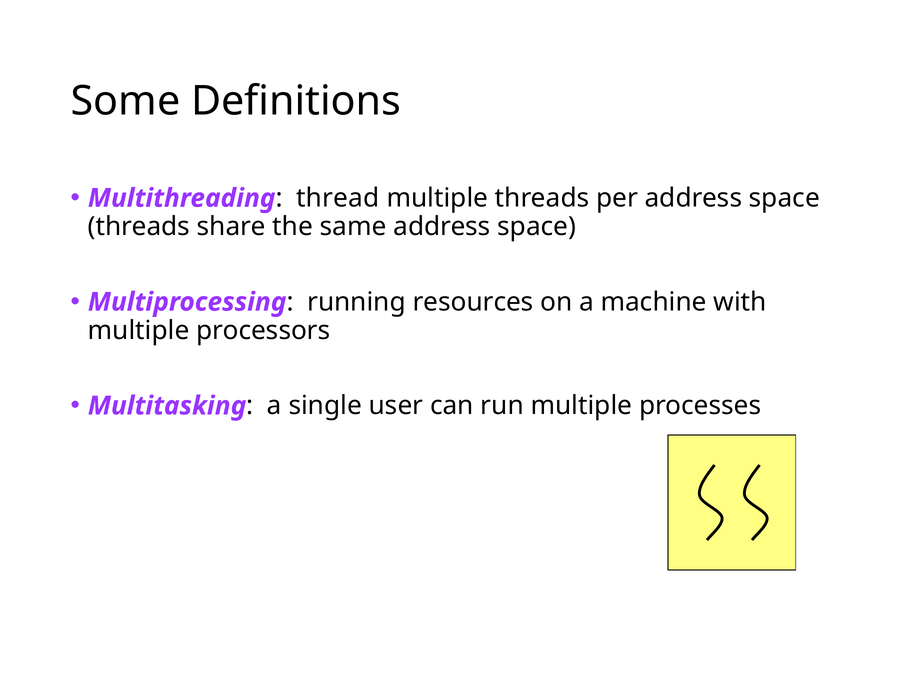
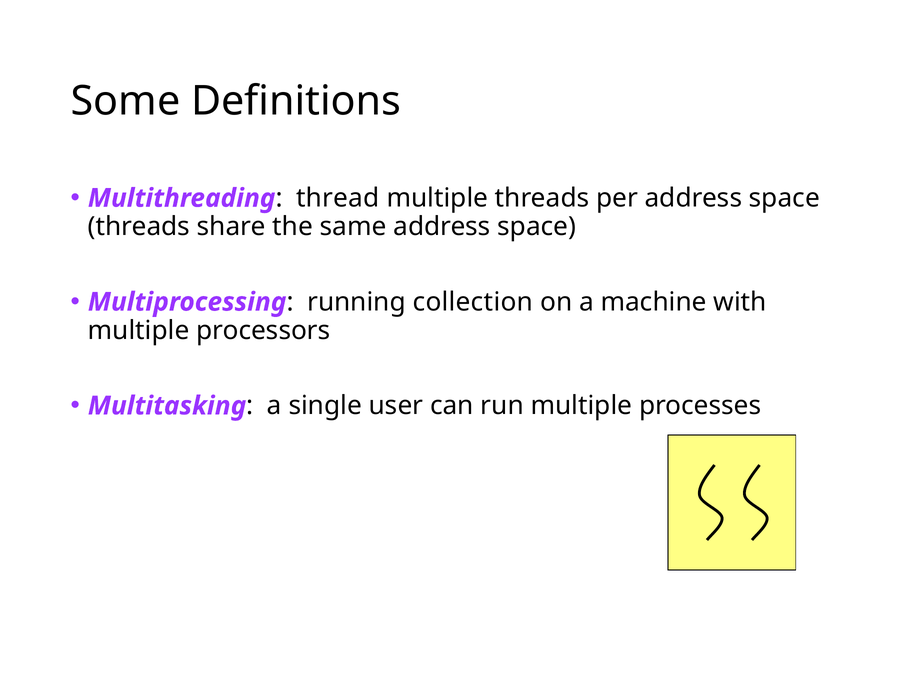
resources: resources -> collection (473, 302)
